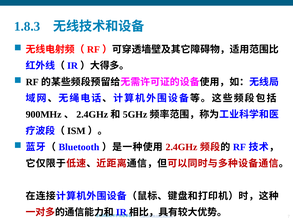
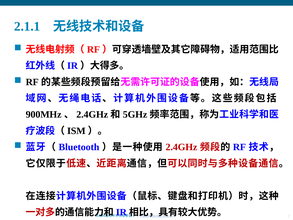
1.8.3: 1.8.3 -> 2.1.1 (27, 26)
